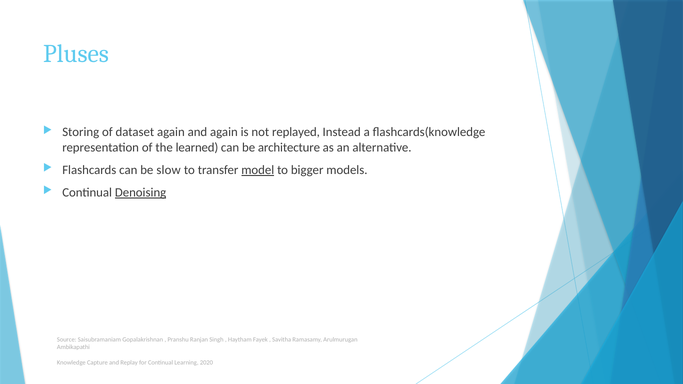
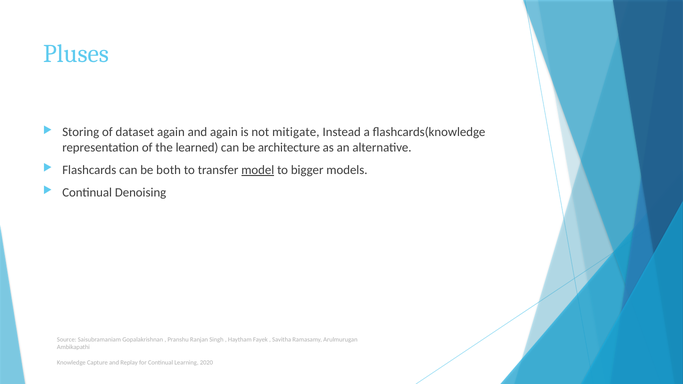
replayed: replayed -> mitigate (296, 132)
slow: slow -> both (169, 170)
Denoising underline: present -> none (141, 193)
